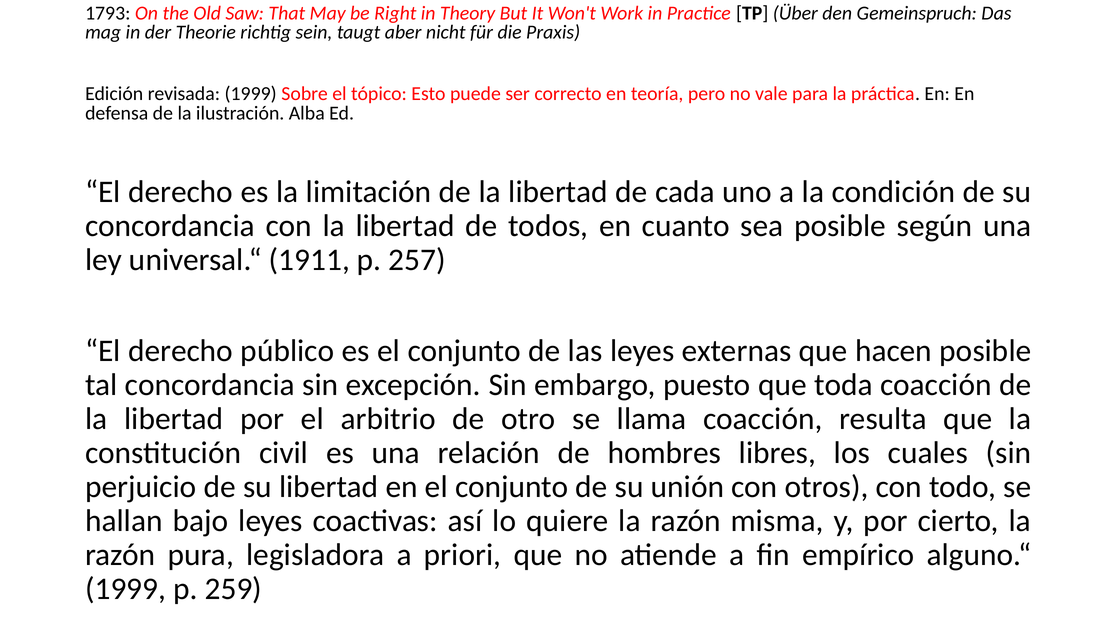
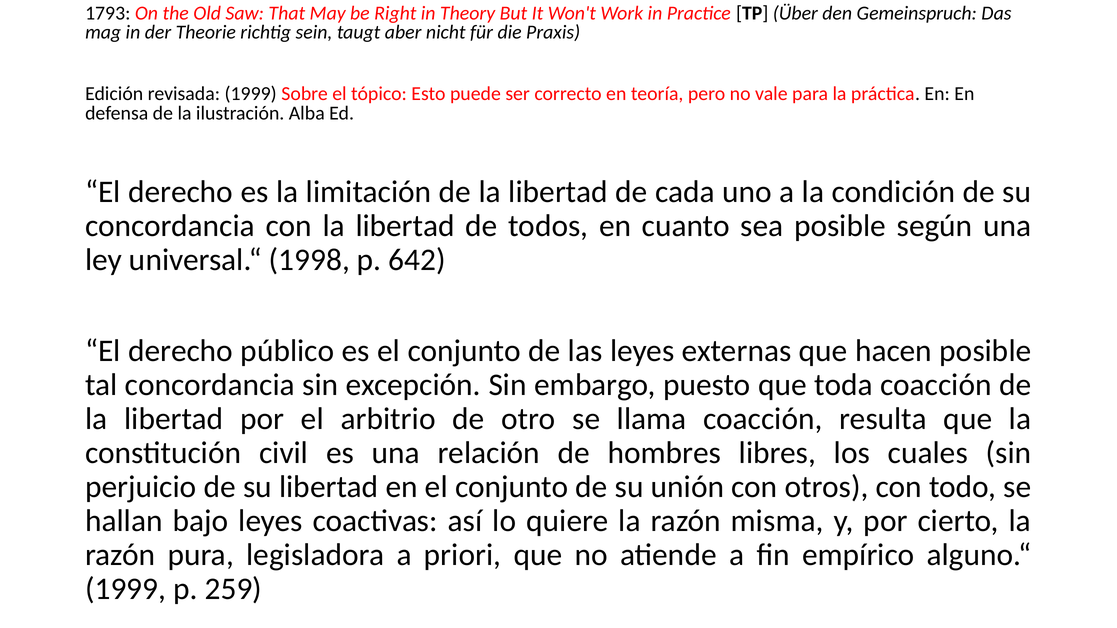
1911: 1911 -> 1998 (309, 260)
257: 257 -> 642 (417, 260)
